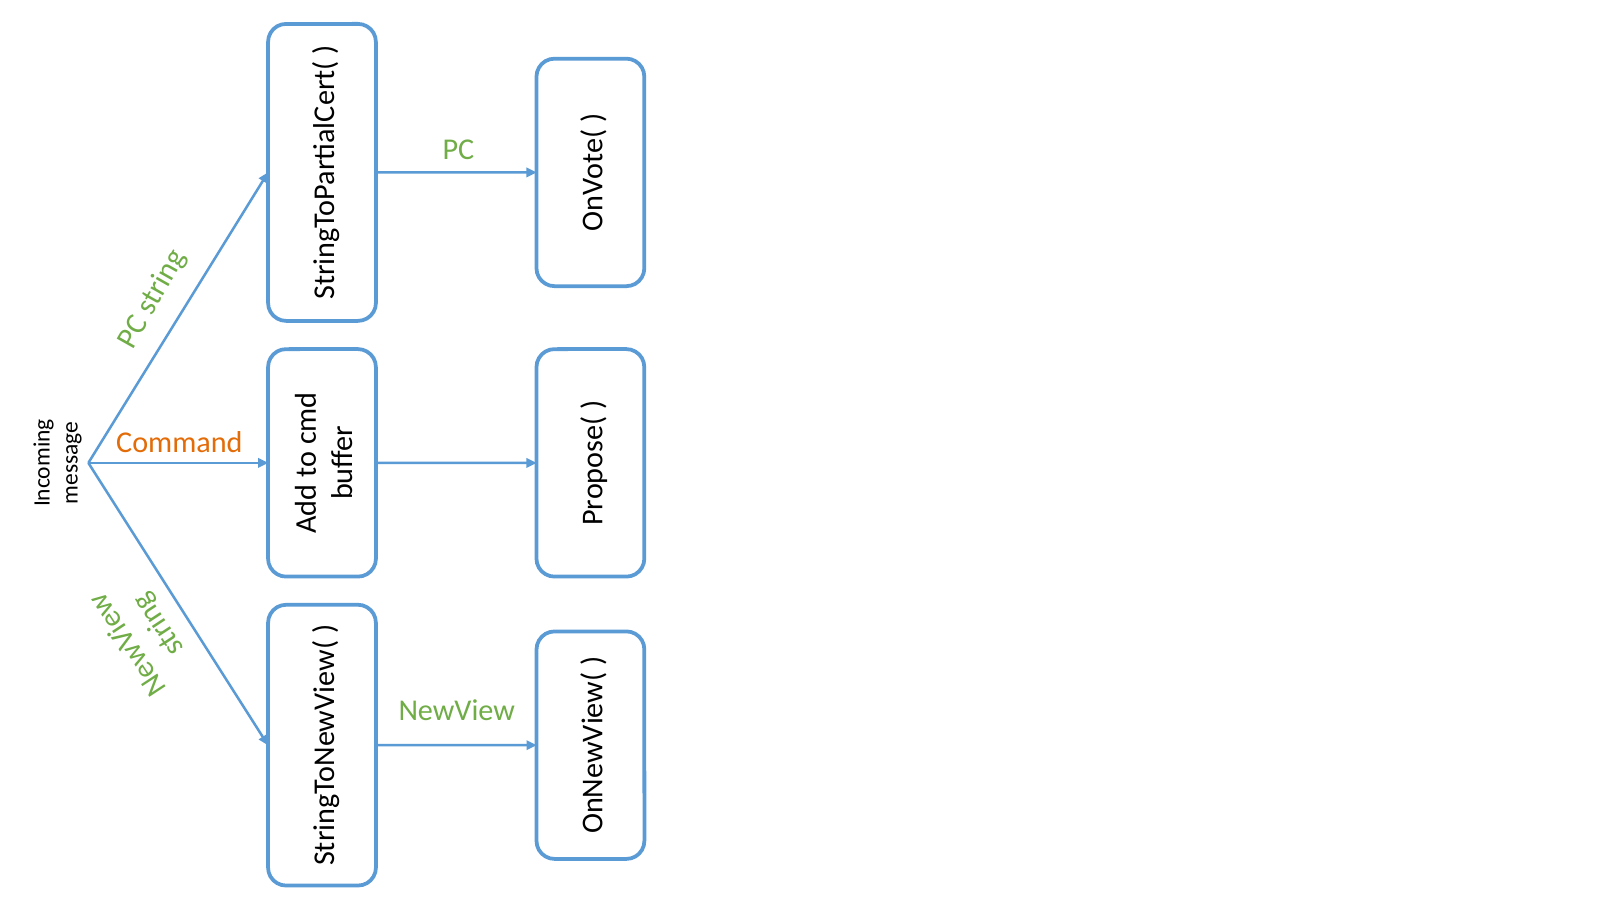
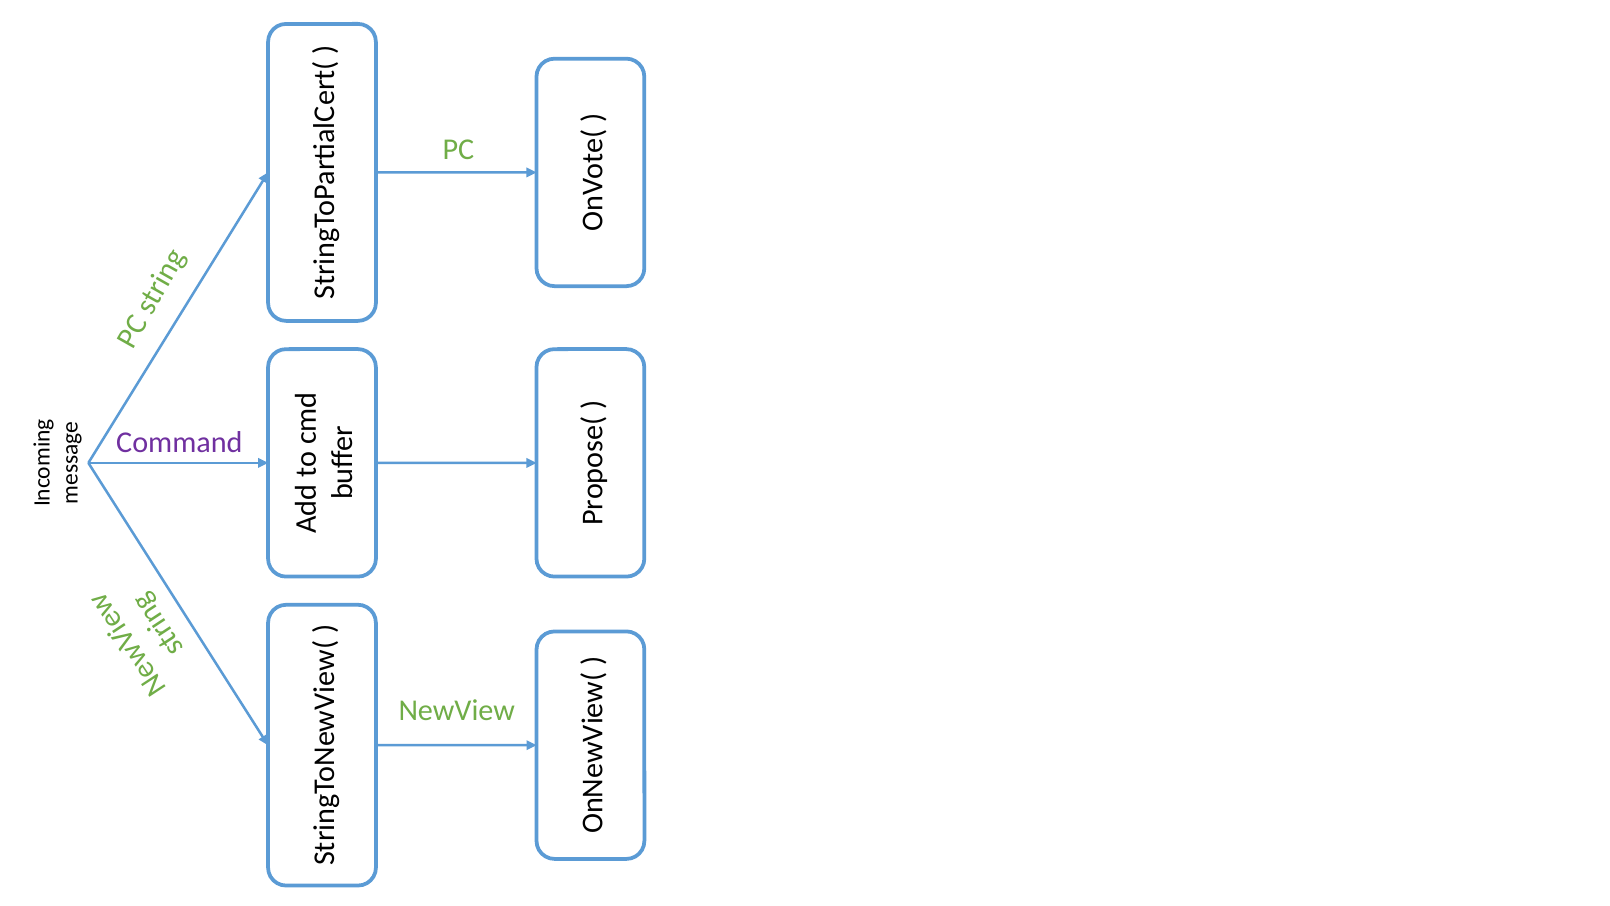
Command colour: orange -> purple (179, 442)
